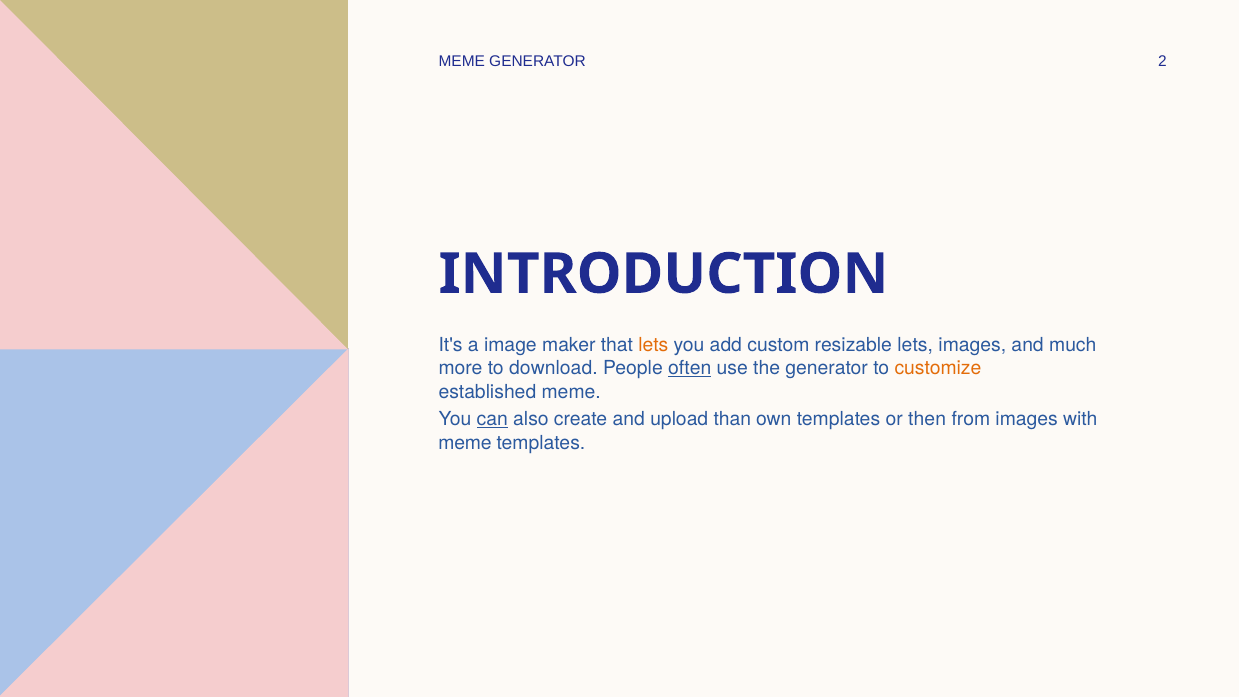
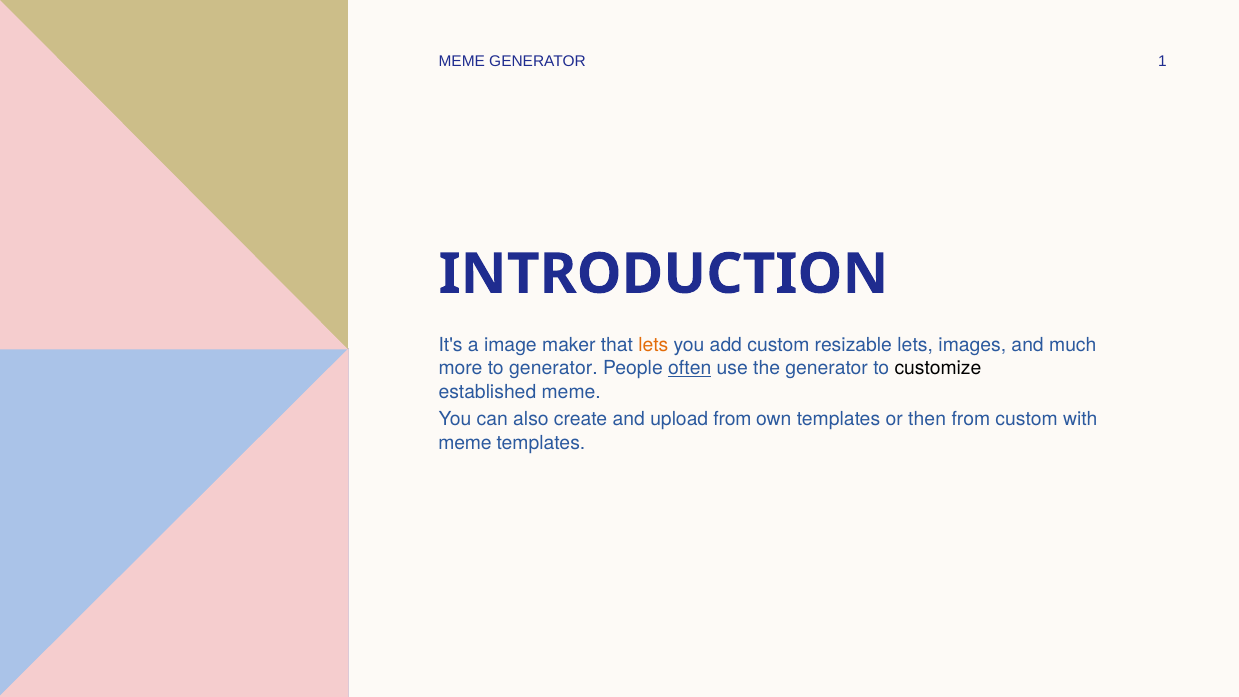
2: 2 -> 1 (1163, 61)
to download: download -> generator (553, 368)
customize colour: orange -> black (938, 368)
can underline: present -> none (492, 419)
upload than: than -> from (732, 419)
from images: images -> custom (1027, 419)
